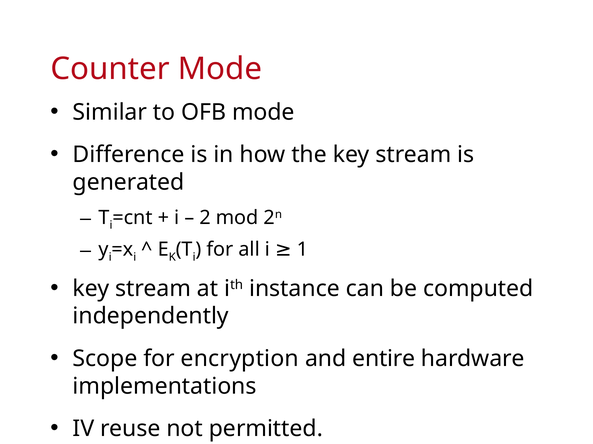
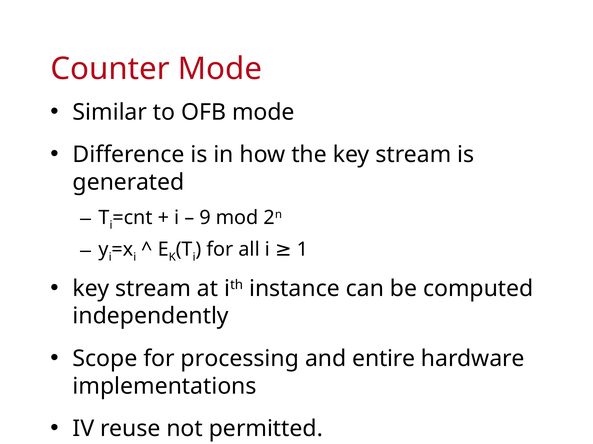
2: 2 -> 9 (205, 218)
encryption: encryption -> processing (240, 359)
